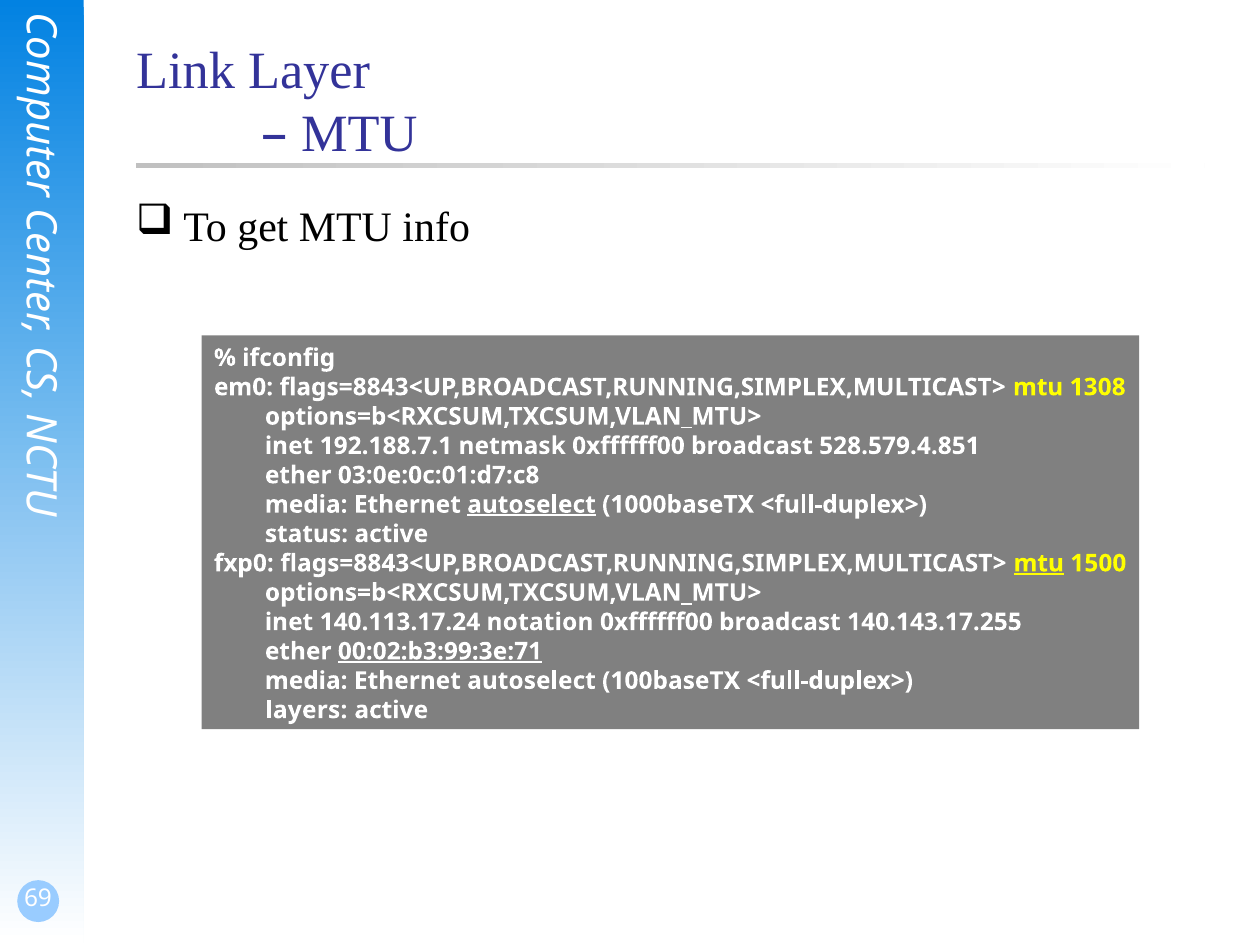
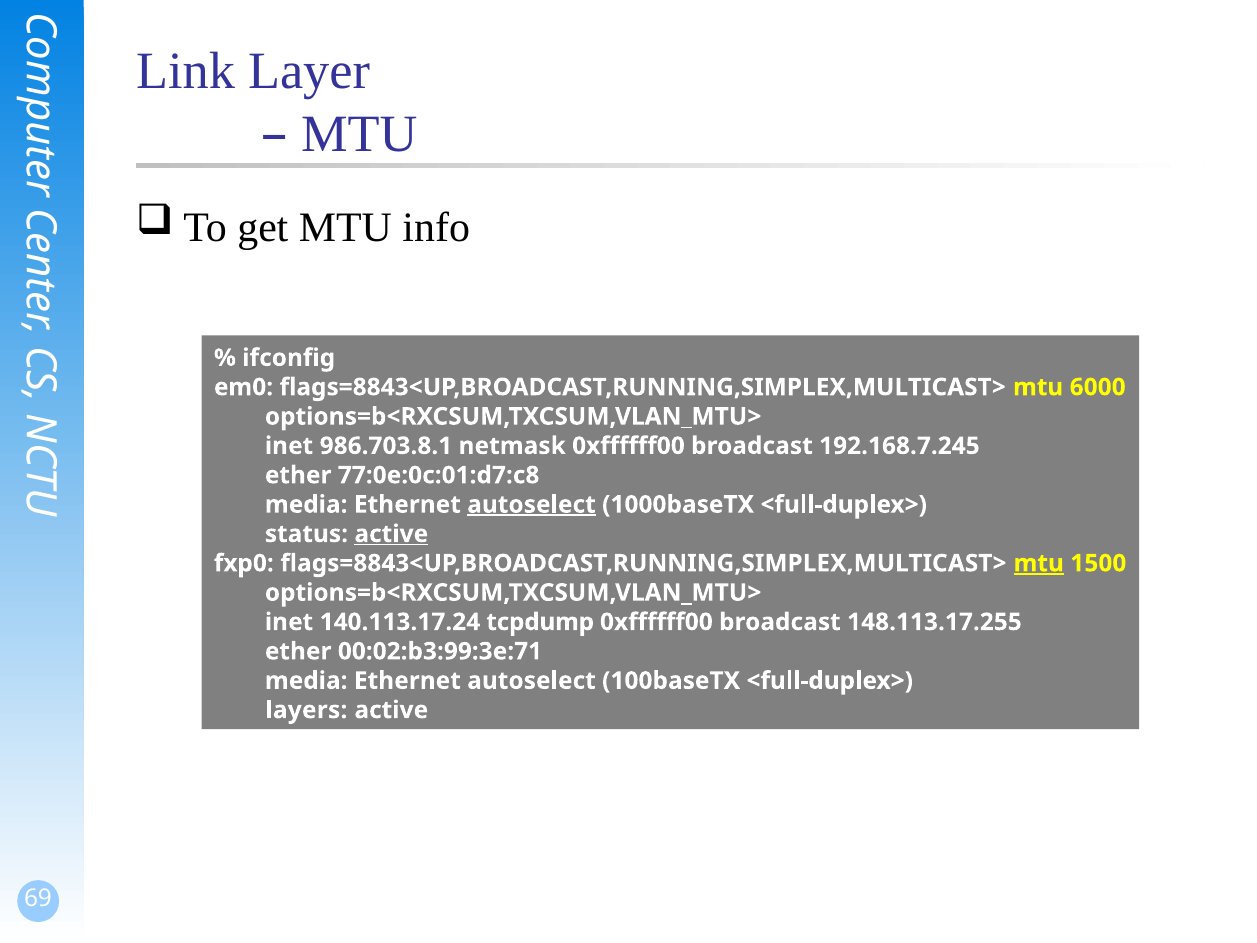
1308: 1308 -> 6000 (1098, 387)
192.188.7.1: 192.188.7.1 -> 986.703.8.1 (386, 446)
528.579.4.851: 528.579.4.851 -> 192.168.7.245 (899, 446)
03:0e:0c:01:d7:c8: 03:0e:0c:01:d7:c8 -> 77:0e:0c:01:d7:c8 (439, 475)
active underline: none -> present (391, 534)
notation: notation -> tcpdump (540, 622)
140.143.17.255: 140.143.17.255 -> 148.113.17.255 (934, 622)
00:02:b3:99:3e:71 underline: present -> none (440, 651)
